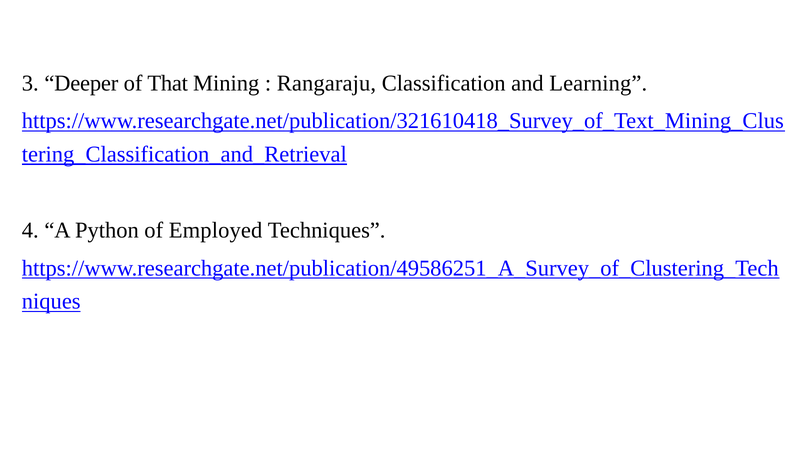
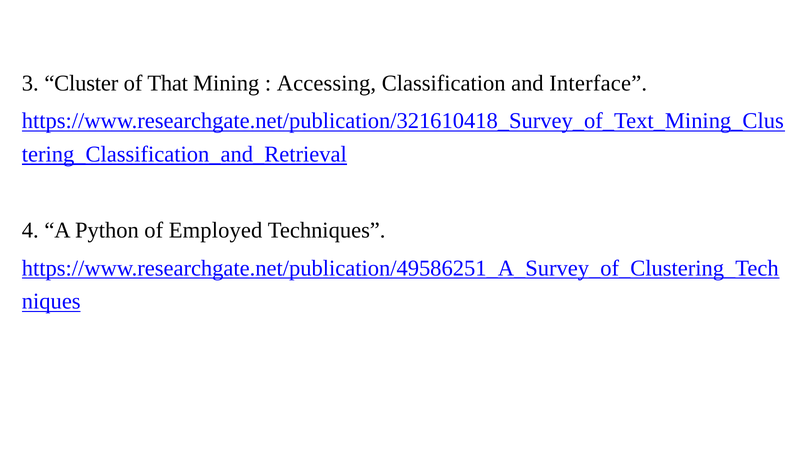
Deeper: Deeper -> Cluster (81, 83)
Rangaraju: Rangaraju -> Accessing (326, 83)
Learning: Learning -> Interface (598, 83)
